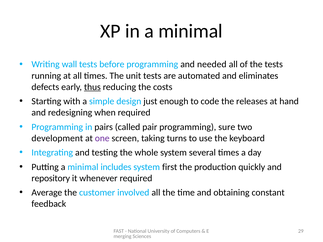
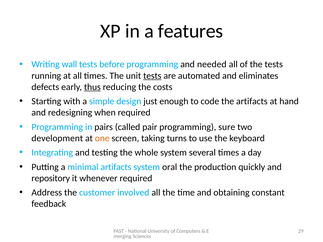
in a minimal: minimal -> features (191, 31)
tests underline: none -> present (152, 76)
the releases: releases -> artifacts (252, 101)
one colour: purple -> orange (102, 138)
minimal includes: includes -> artifacts (116, 167)
first: first -> oral (170, 167)
Average: Average -> Address (47, 193)
